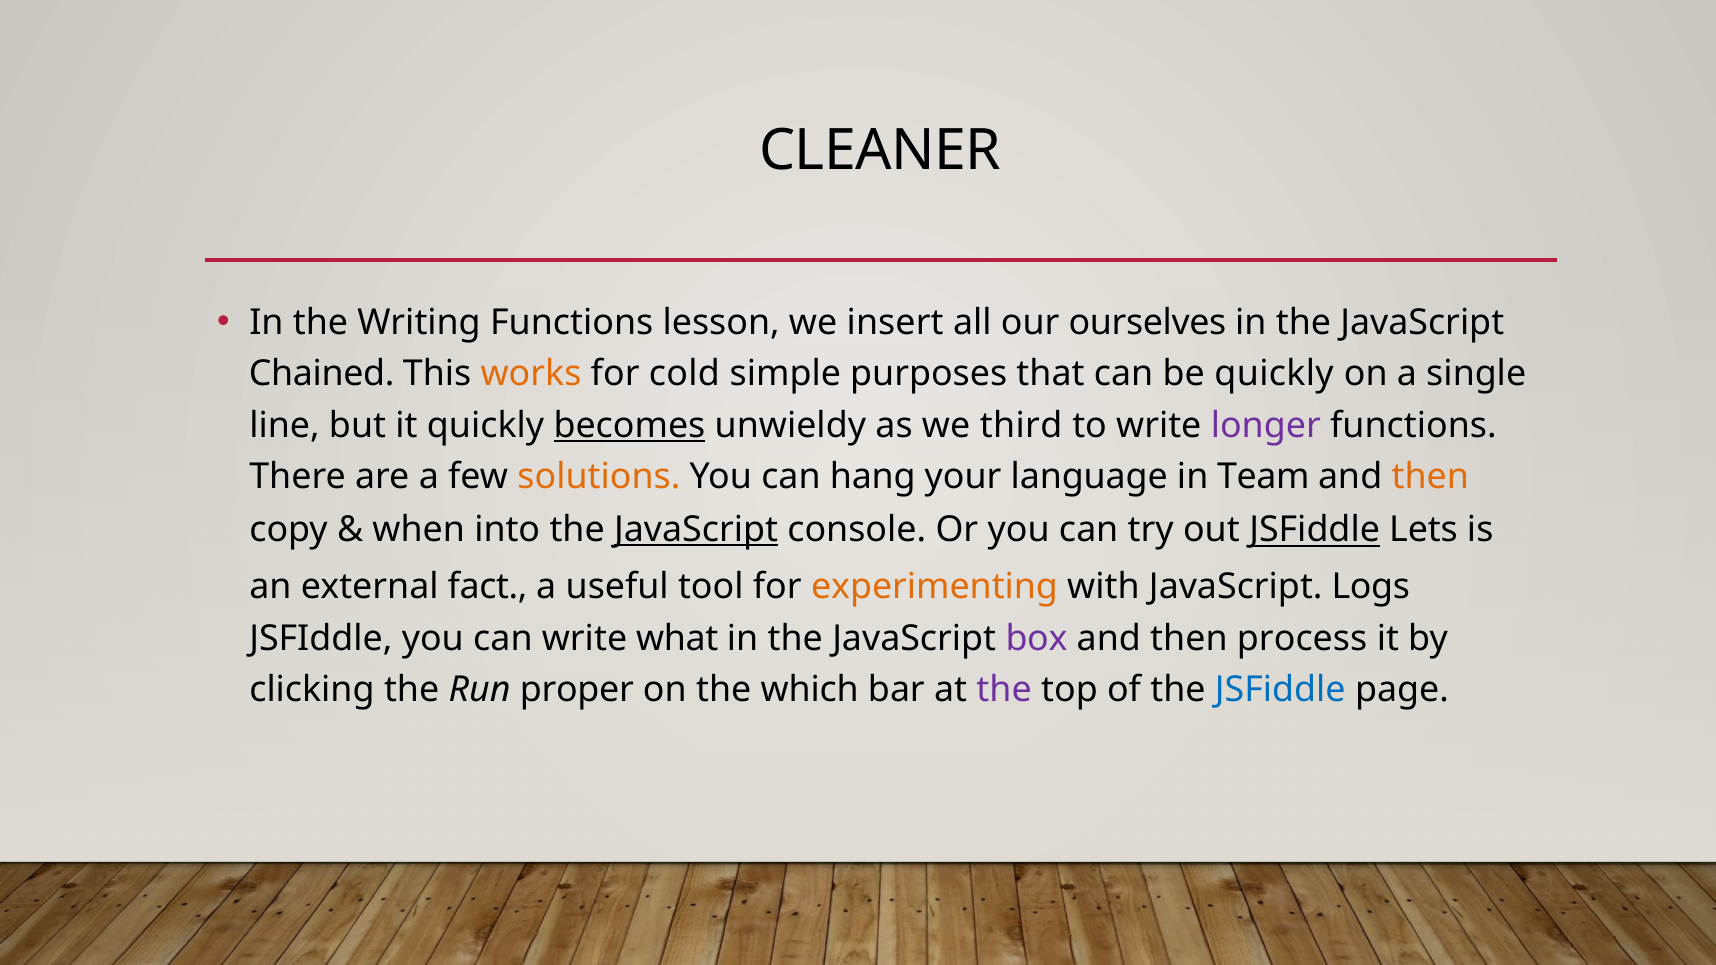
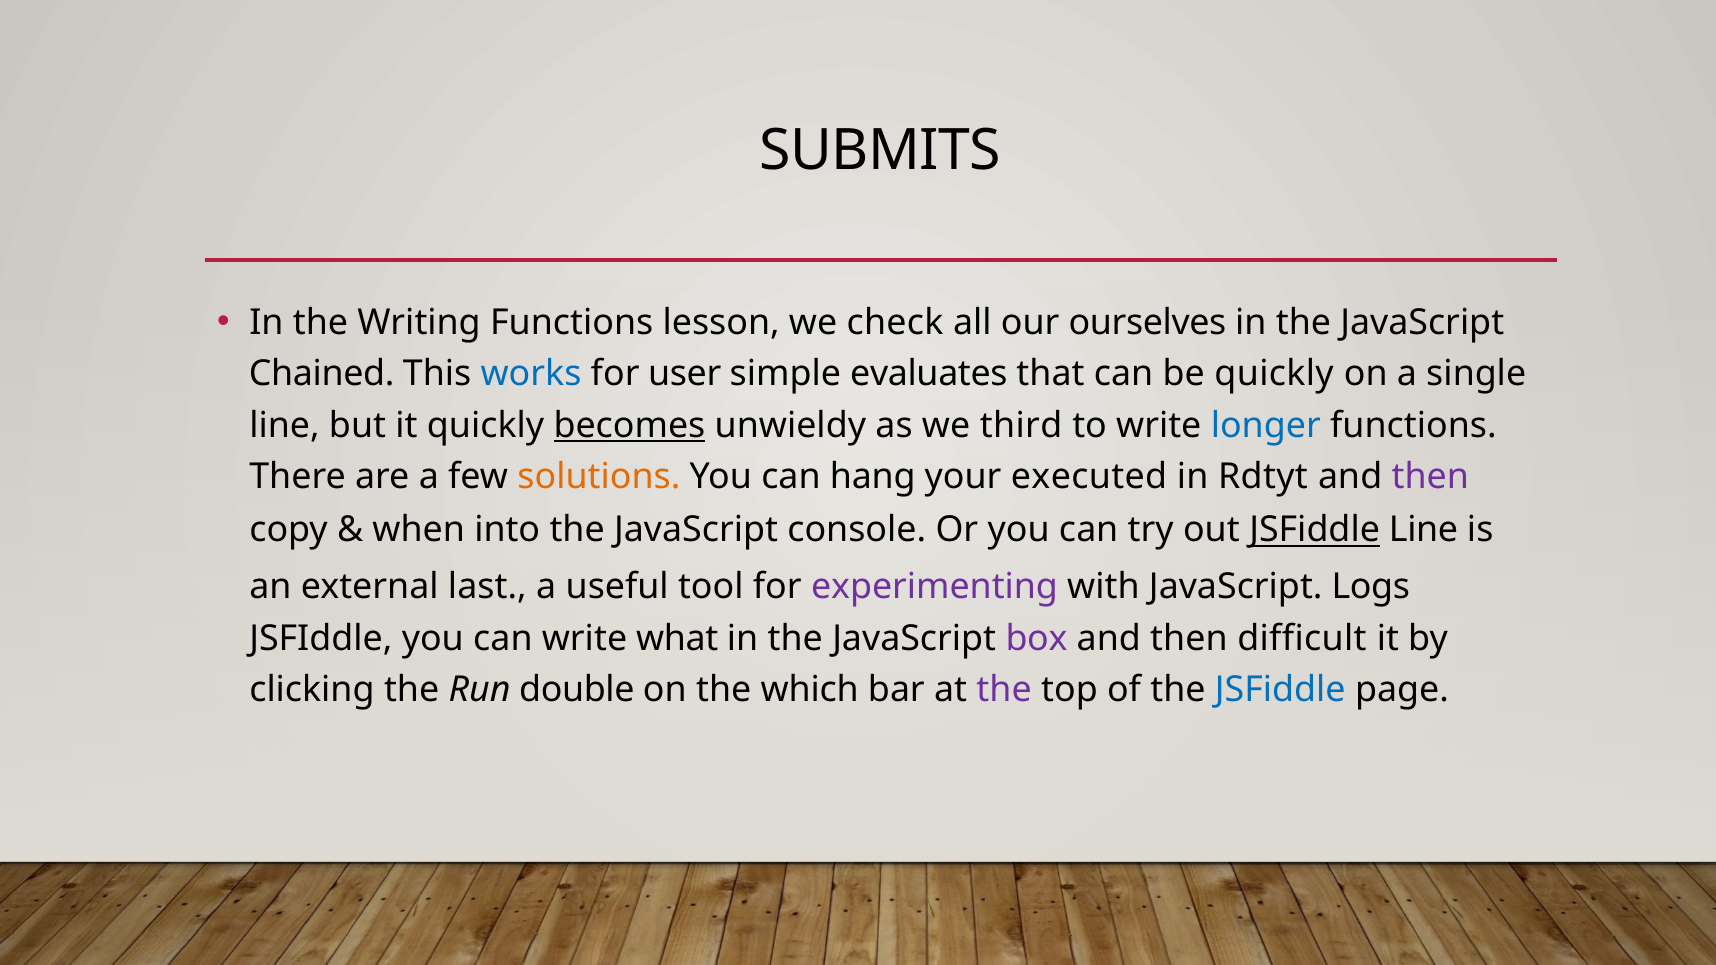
CLEANER: CLEANER -> SUBMITS (880, 150)
insert: insert -> check (895, 323)
works colour: orange -> blue (531, 374)
cold: cold -> user (685, 374)
purposes: purposes -> evaluates (929, 374)
longer colour: purple -> blue (1266, 426)
language: language -> executed (1089, 477)
Team: Team -> Rdtyt (1263, 477)
then colour: orange -> purple (1430, 477)
JavaScript underline: present -> none (696, 530)
JSFiddle Lets: Lets -> Line (1424, 530)
fact: fact -> last (487, 587)
experimenting colour: orange -> purple (934, 587)
process: process -> difficult (1302, 639)
proper: proper -> double (577, 690)
